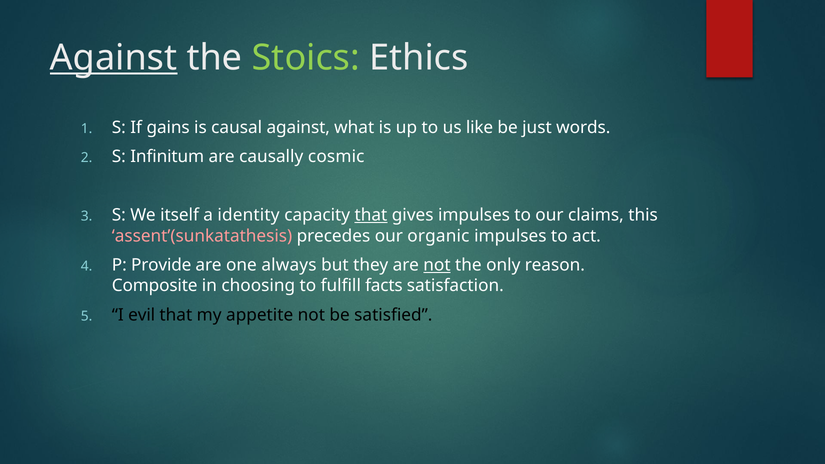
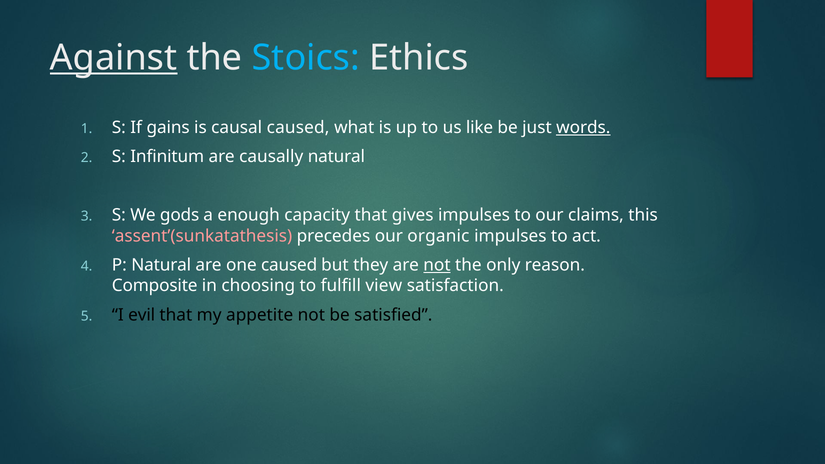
Stoics colour: light green -> light blue (306, 58)
causal against: against -> caused (298, 128)
words underline: none -> present (583, 128)
causally cosmic: cosmic -> natural (336, 157)
itself: itself -> gods (180, 215)
identity: identity -> enough (249, 215)
that underline: present -> none (371, 215)
P Provide: Provide -> Natural (161, 265)
one always: always -> caused (289, 265)
facts: facts -> view (384, 286)
